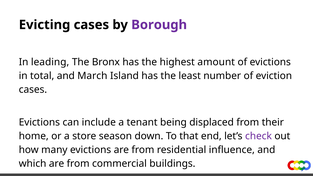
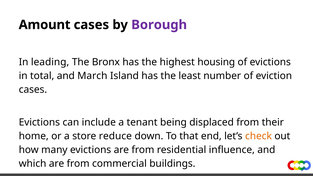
Evicting: Evicting -> Amount (45, 25)
amount: amount -> housing (216, 62)
season: season -> reduce (115, 136)
check colour: purple -> orange (258, 136)
